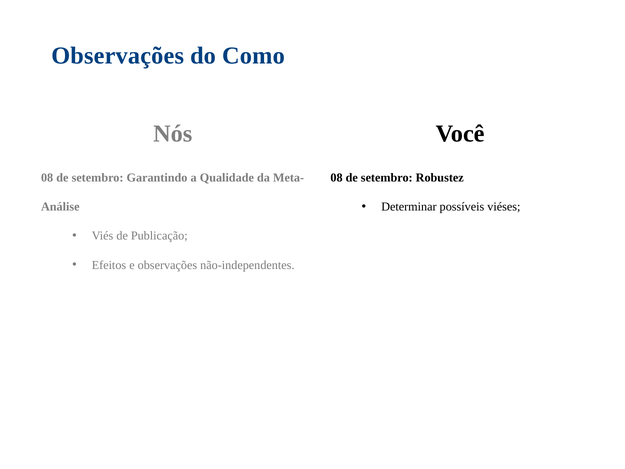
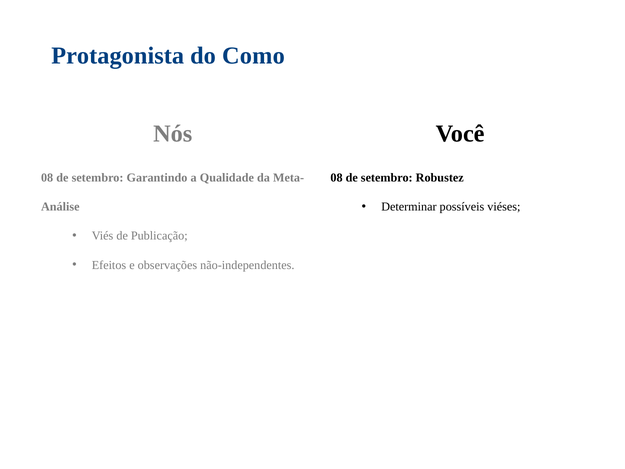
Observações: Observações -> Protagonista (118, 56)
